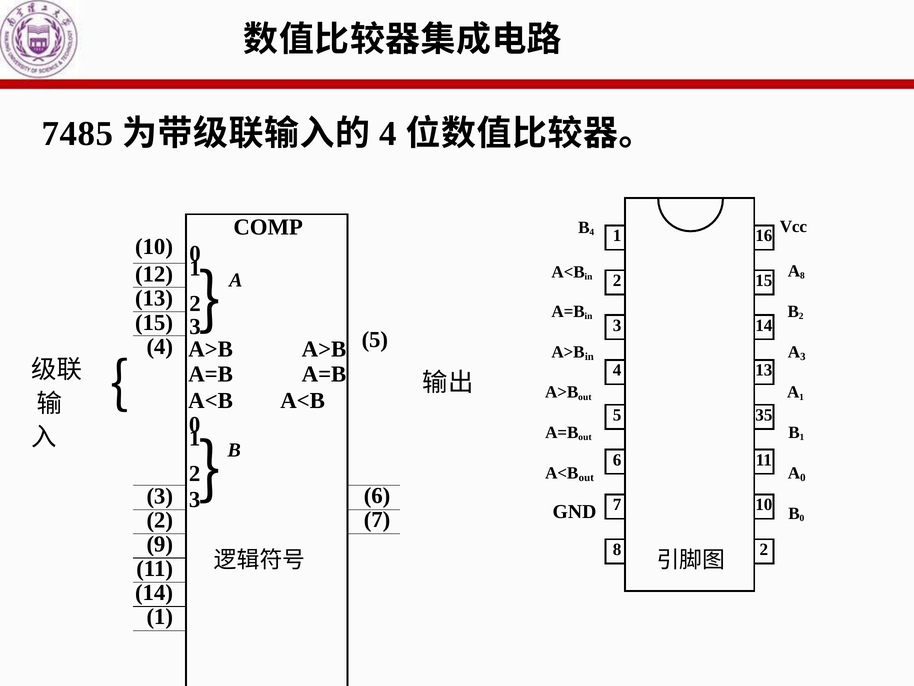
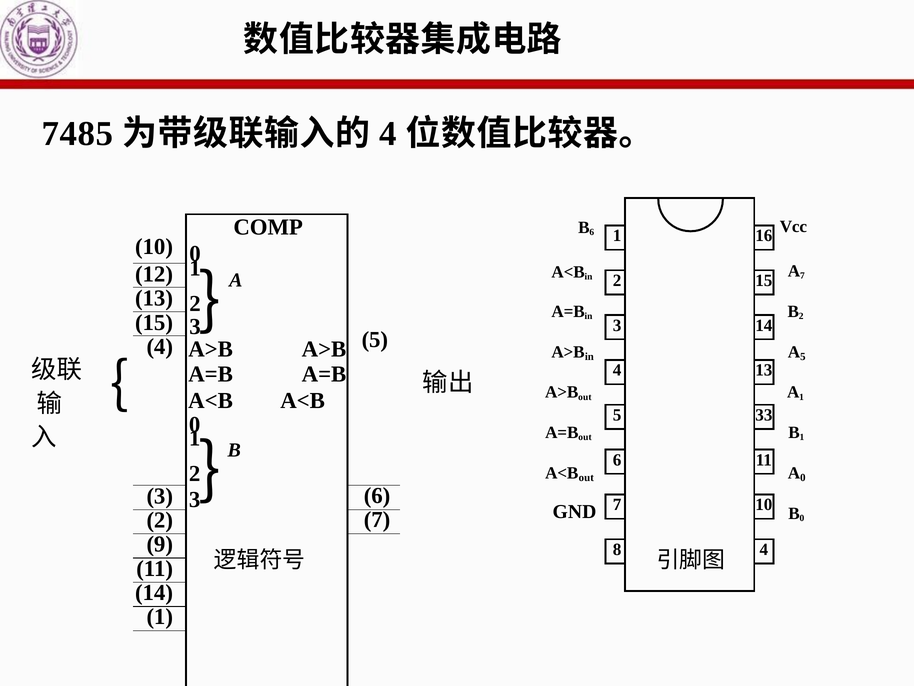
B 4: 4 -> 6 (592, 232)
A 8: 8 -> 7 (802, 276)
A 3: 3 -> 5 (803, 356)
35: 35 -> 33 (764, 415)
8 2: 2 -> 4 (764, 549)
